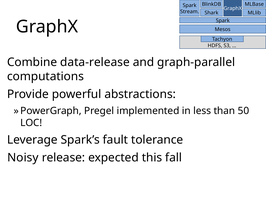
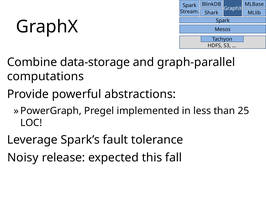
data-release: data-release -> data-storage (95, 62)
50: 50 -> 25 (243, 111)
